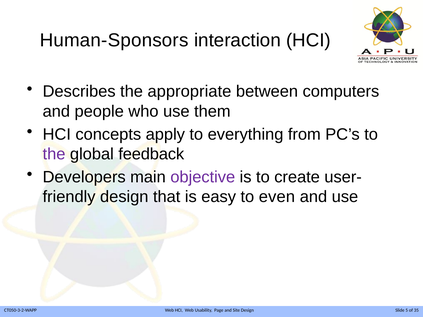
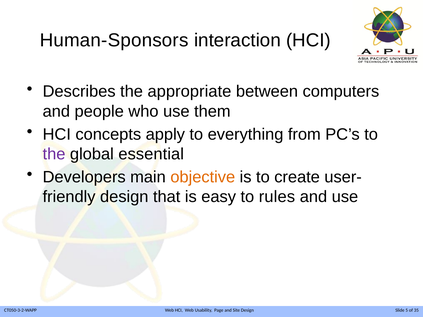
feedback: feedback -> essential (151, 154)
objective colour: purple -> orange (203, 177)
even: even -> rules (277, 197)
